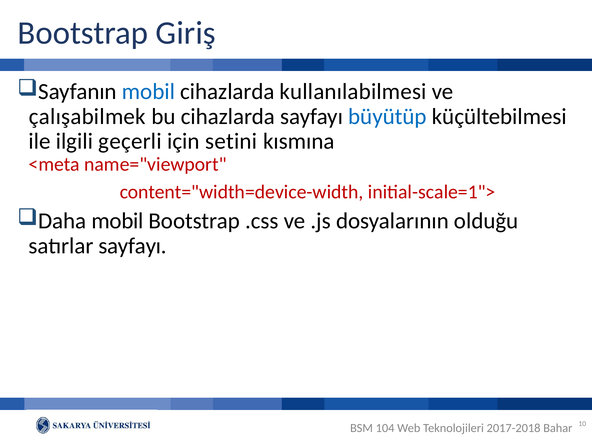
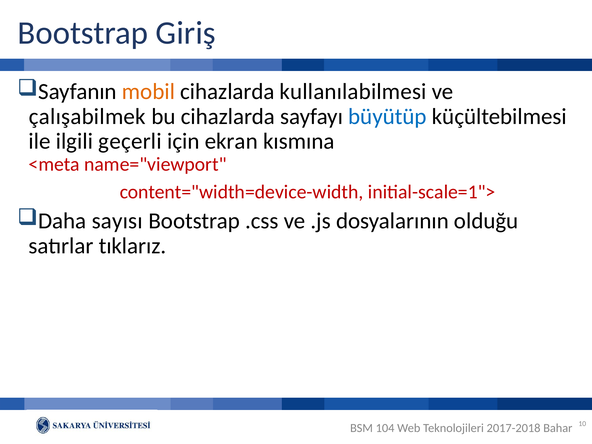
mobil colour: blue -> orange (148, 92)
setini: setini -> ekran (231, 141)
Daha mobil: mobil -> sayısı (117, 221)
satırlar sayfayı: sayfayı -> tıklarız (132, 246)
